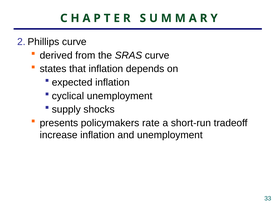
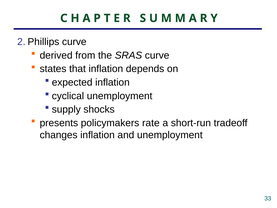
increase: increase -> changes (59, 135)
